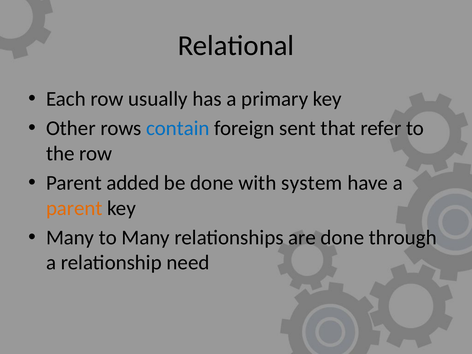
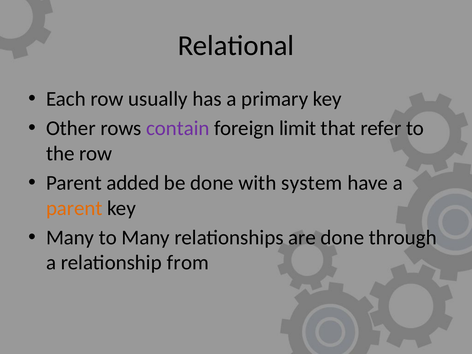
contain colour: blue -> purple (178, 128)
sent: sent -> limit (298, 128)
need: need -> from (188, 263)
